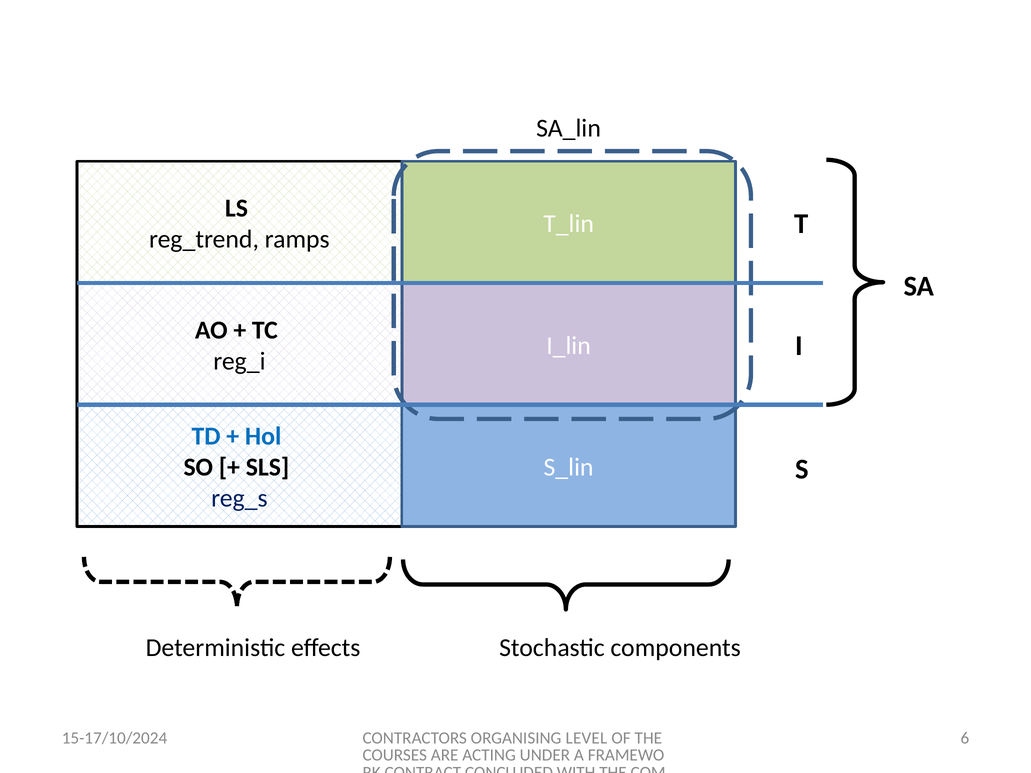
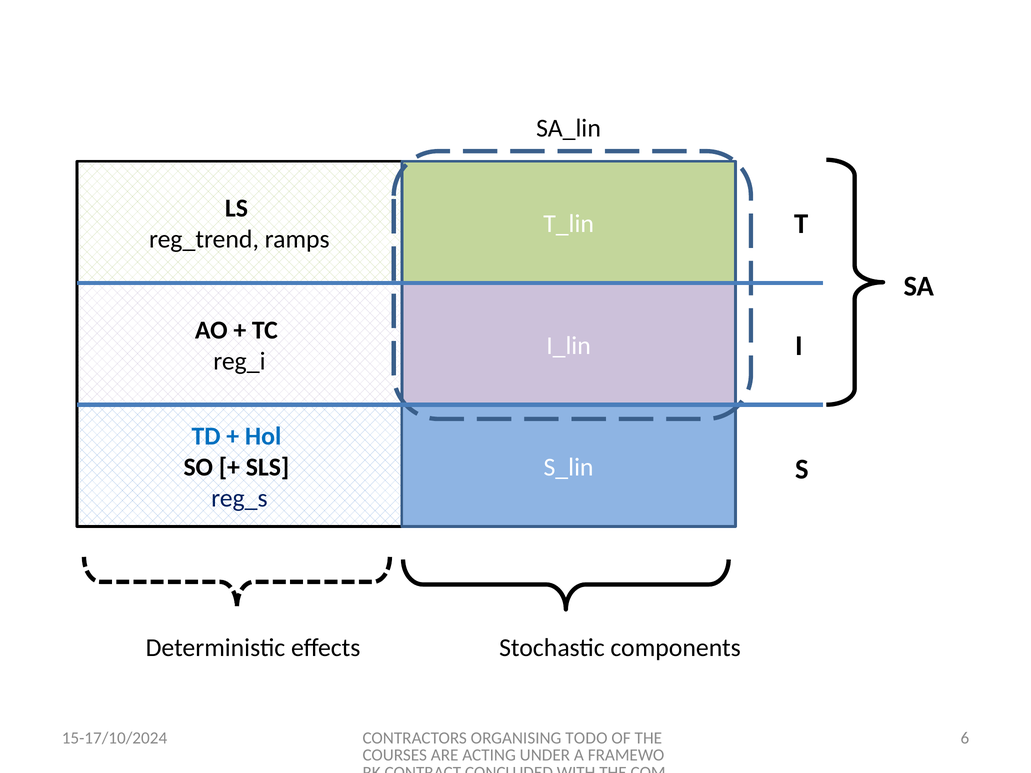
LEVEL: LEVEL -> TODO (586, 738)
